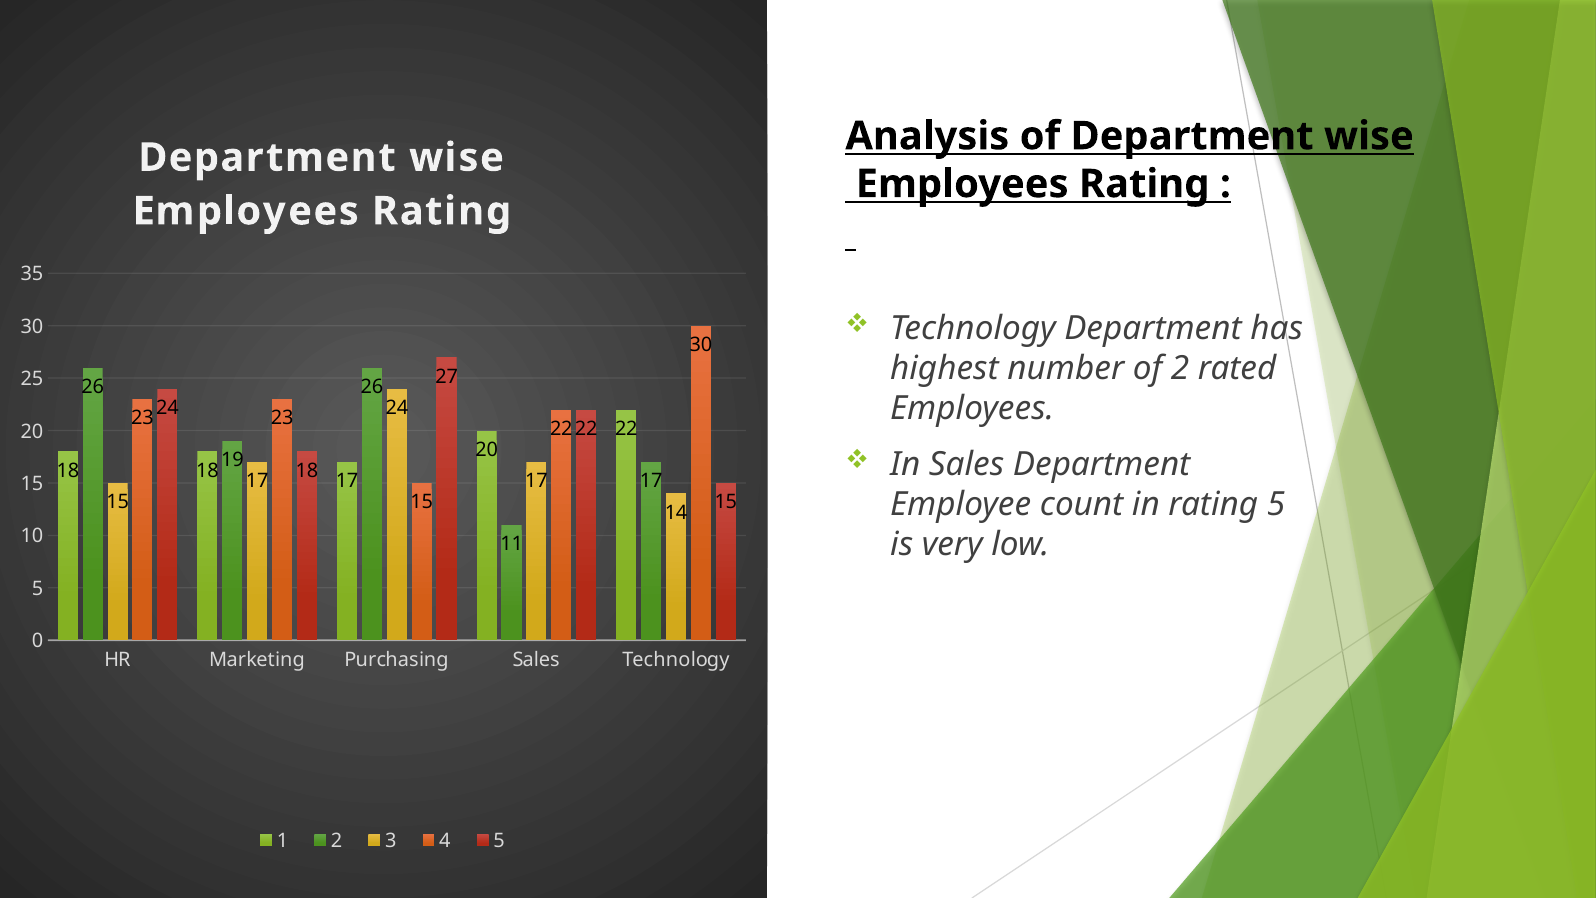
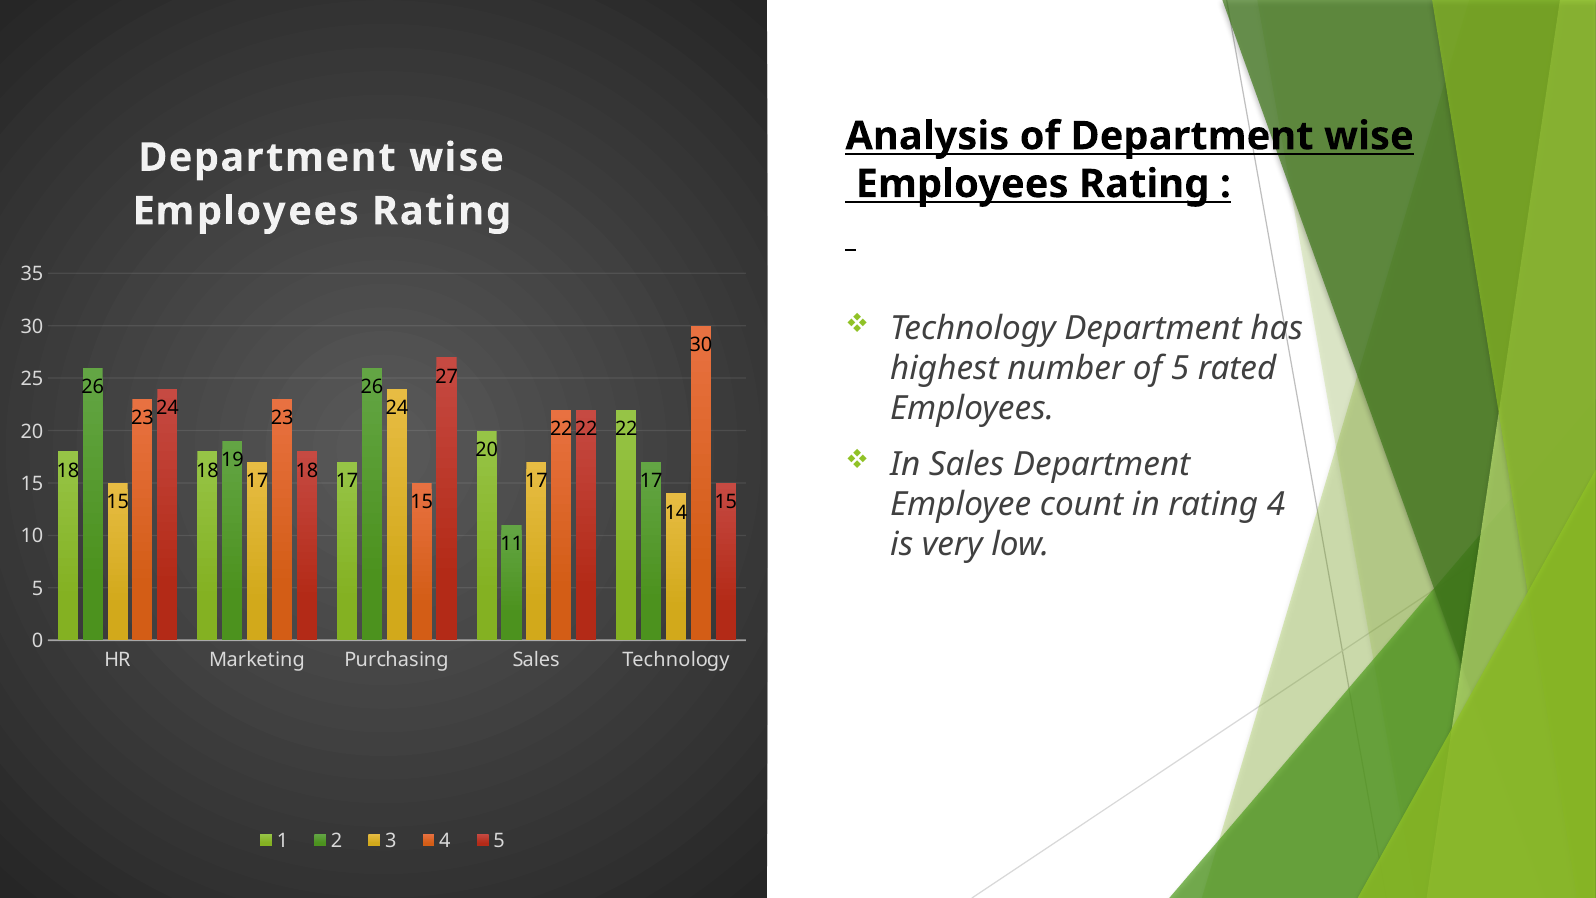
of 2: 2 -> 5 (1180, 368)
rating 5: 5 -> 4 (1276, 505)
